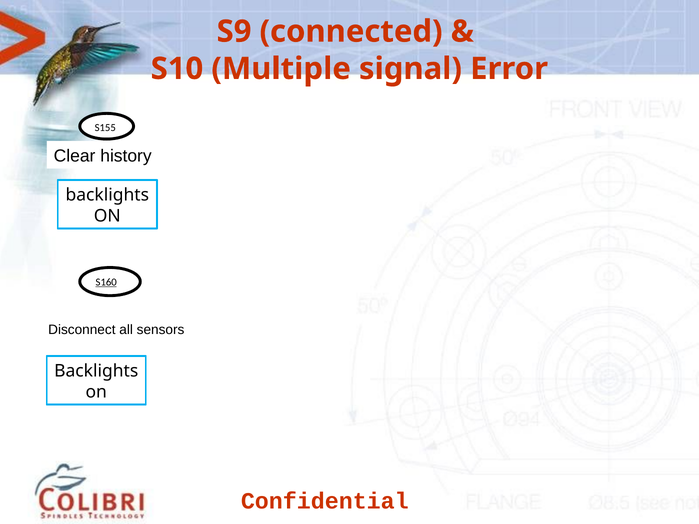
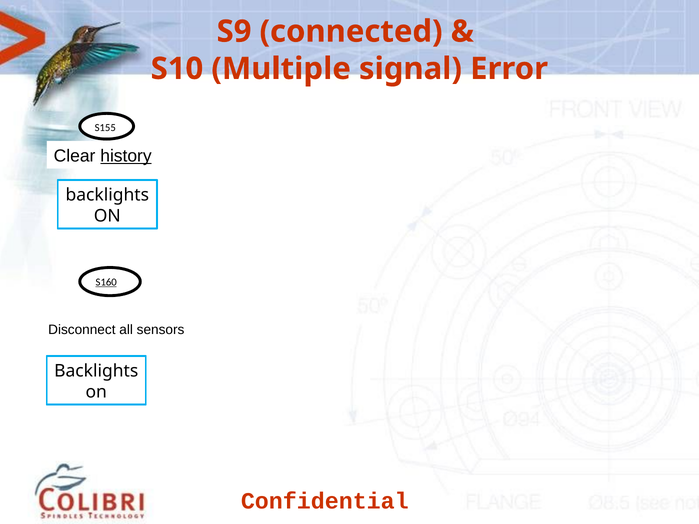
history underline: none -> present (126, 156)
